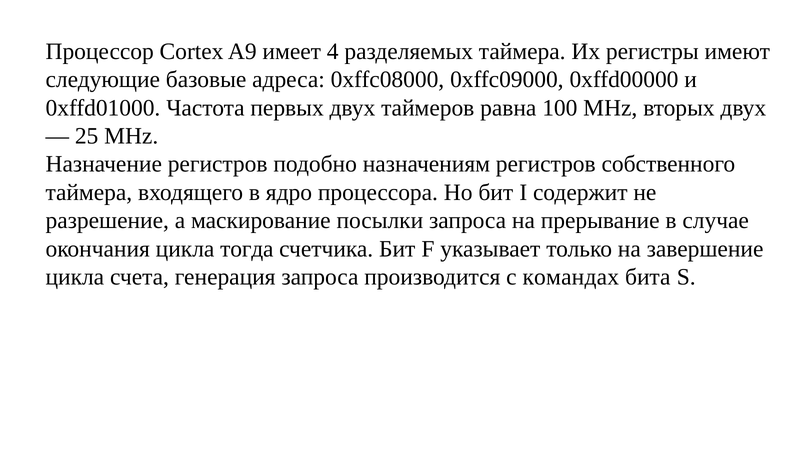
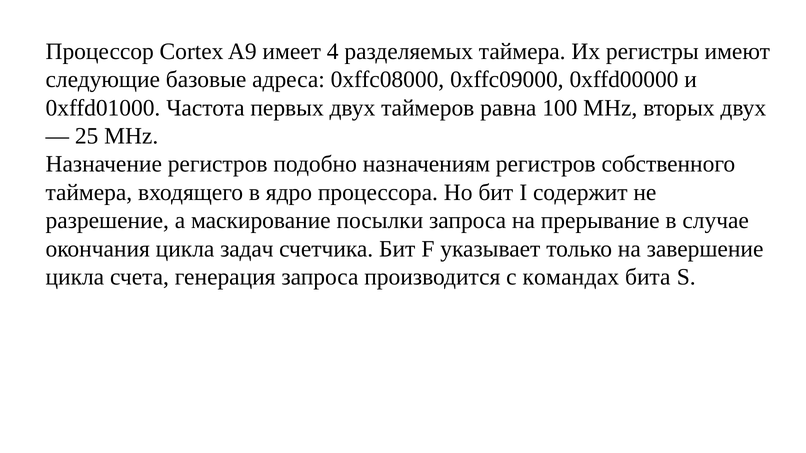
тогда: тогда -> задач (247, 249)
